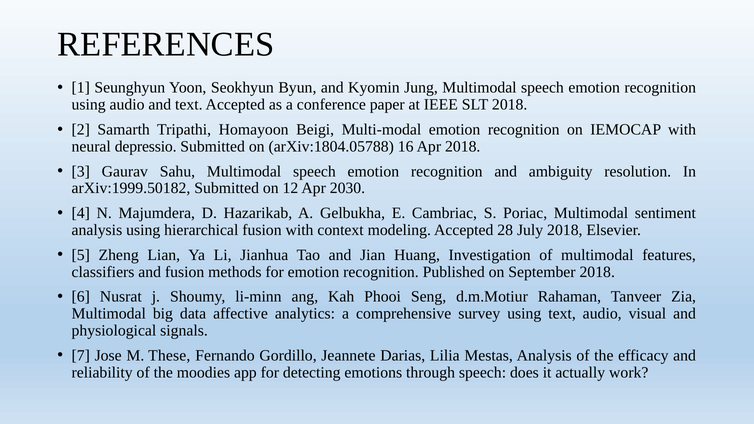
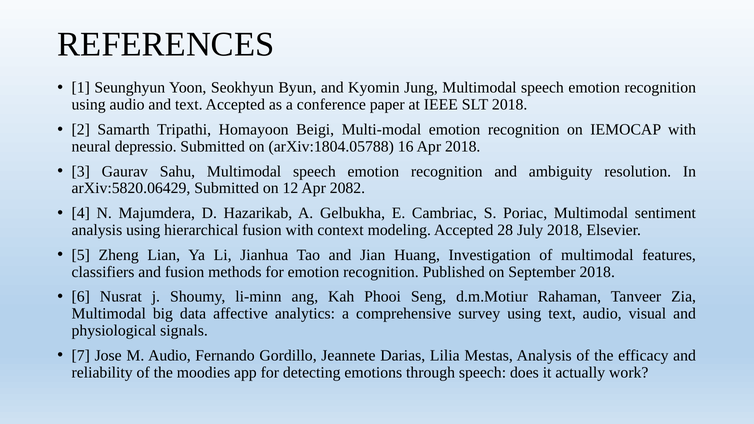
arXiv:1999.50182: arXiv:1999.50182 -> arXiv:5820.06429 (131, 188)
2030: 2030 -> 2082 (347, 188)
M These: These -> Audio (169, 356)
